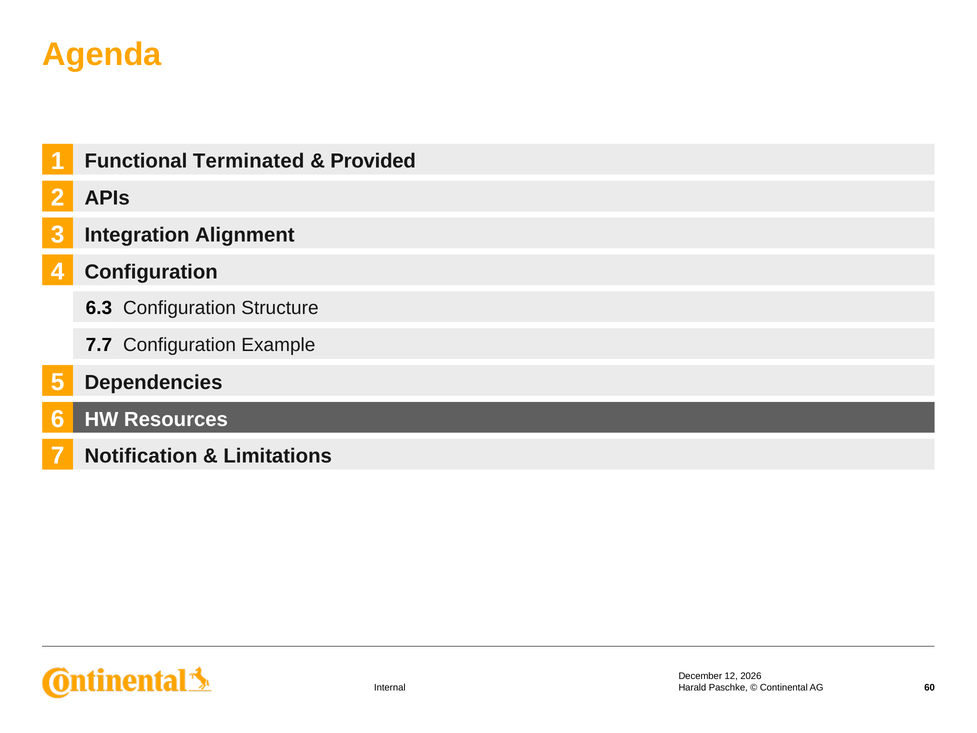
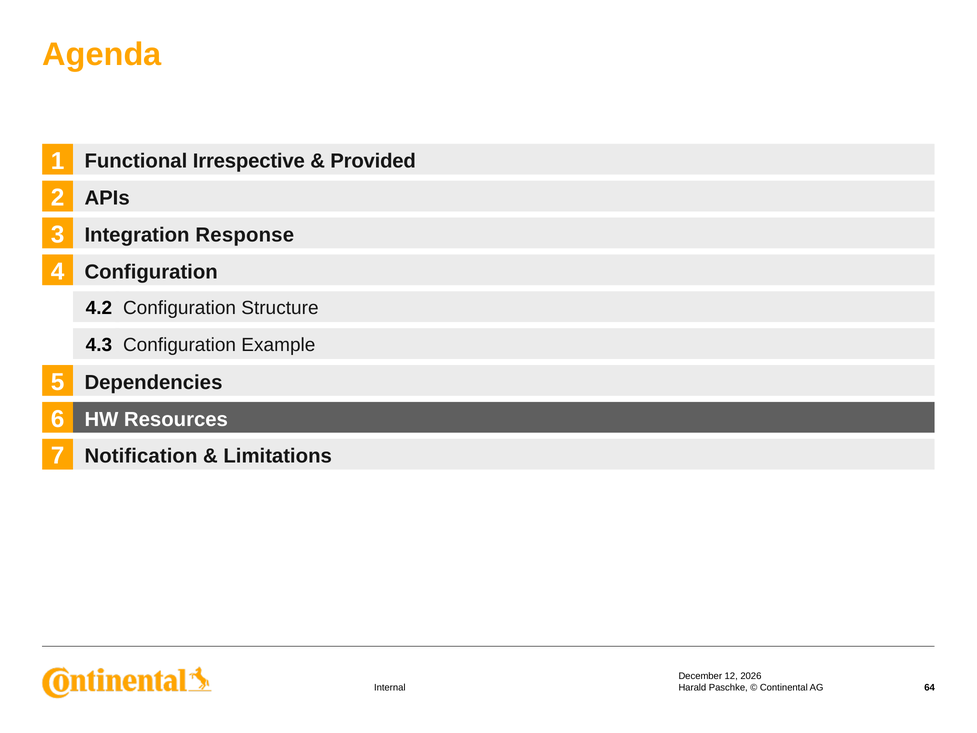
Terminated: Terminated -> Irrespective (249, 161)
Alignment: Alignment -> Response (245, 235)
6.3: 6.3 -> 4.2 (99, 308)
7.7: 7.7 -> 4.3 (99, 345)
60: 60 -> 64 (930, 688)
